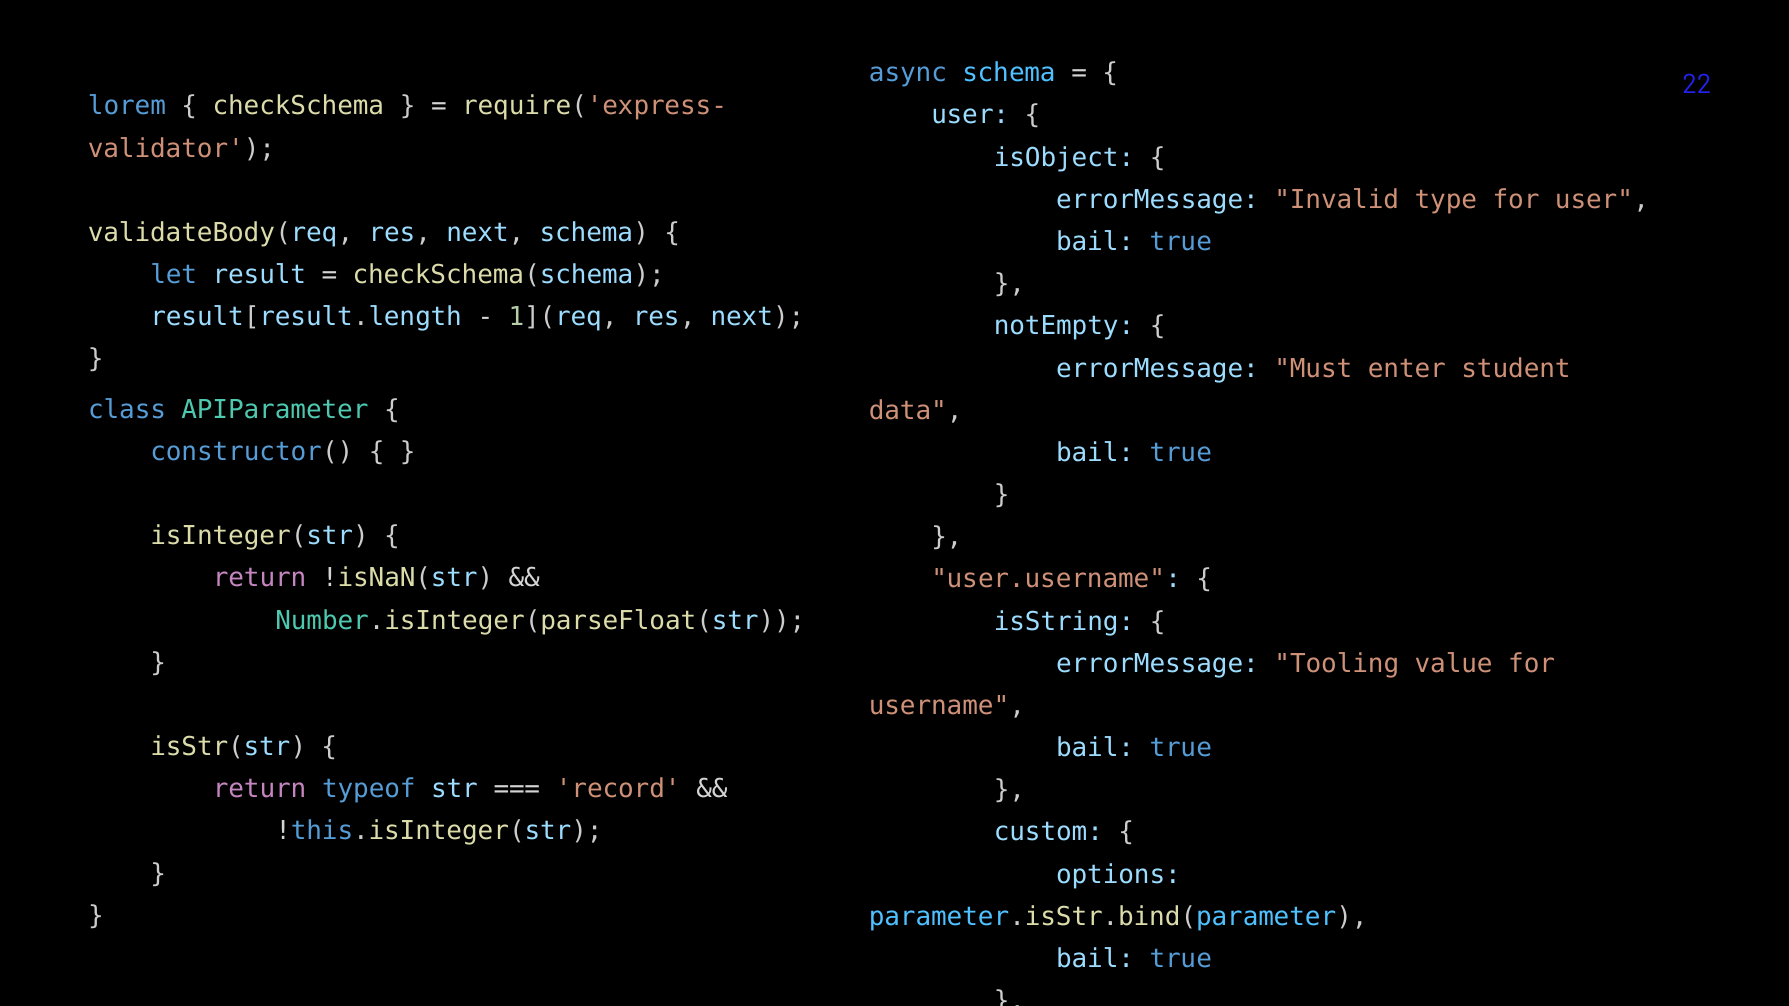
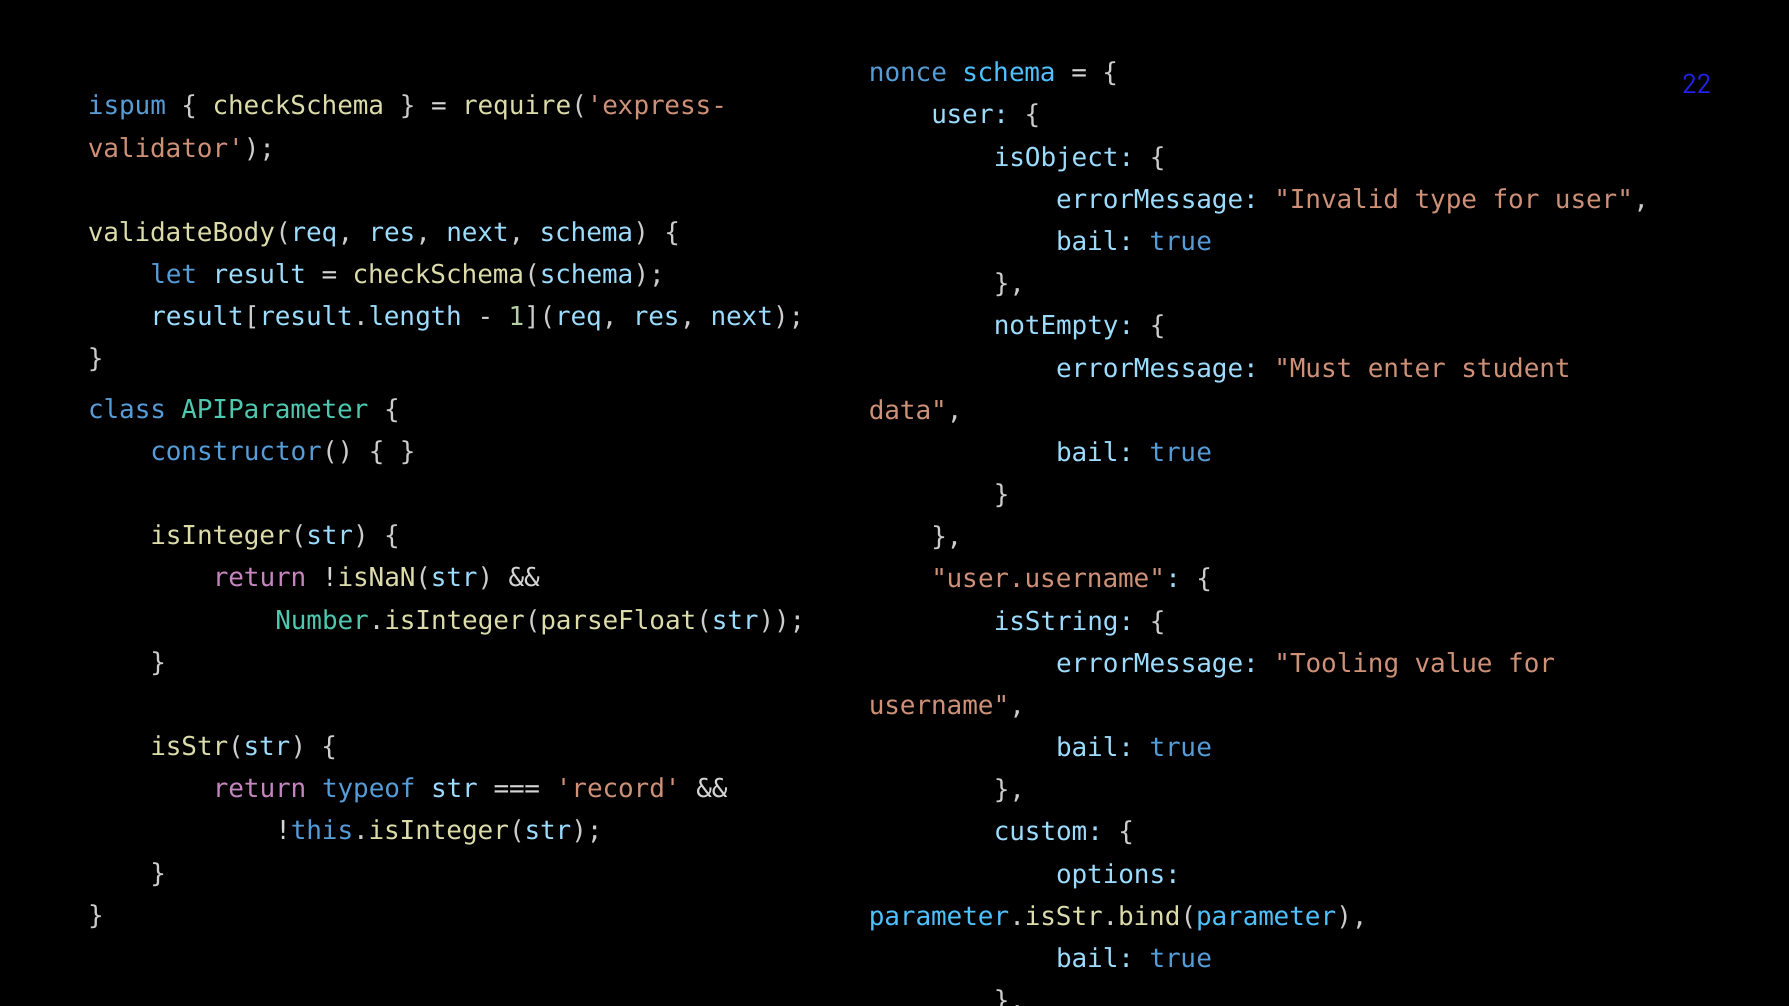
async: async -> nonce (908, 73)
lorem: lorem -> ispum (127, 106)
